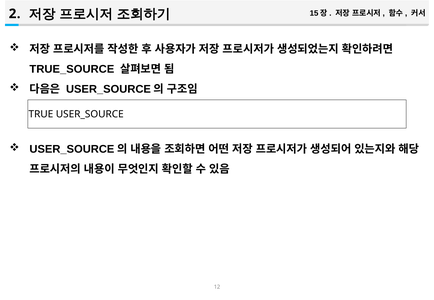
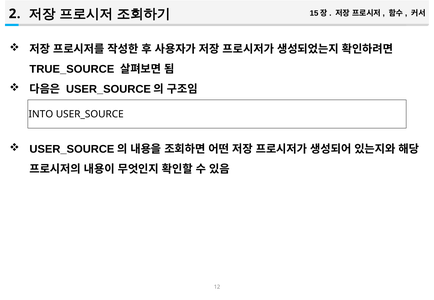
TRUE: TRUE -> INTO (41, 115)
